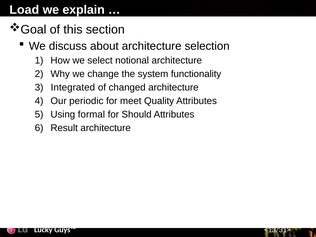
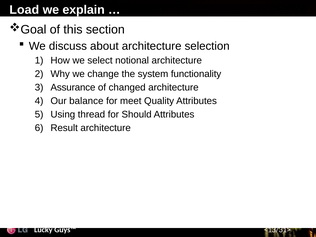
Integrated: Integrated -> Assurance (73, 88)
periodic: periodic -> balance (86, 101)
formal: formal -> thread (91, 115)
